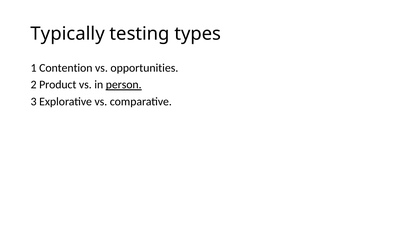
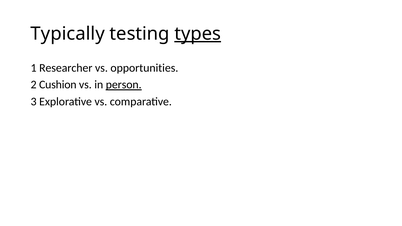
types underline: none -> present (198, 34)
Contention: Contention -> Researcher (66, 68)
Product: Product -> Cushion (58, 85)
